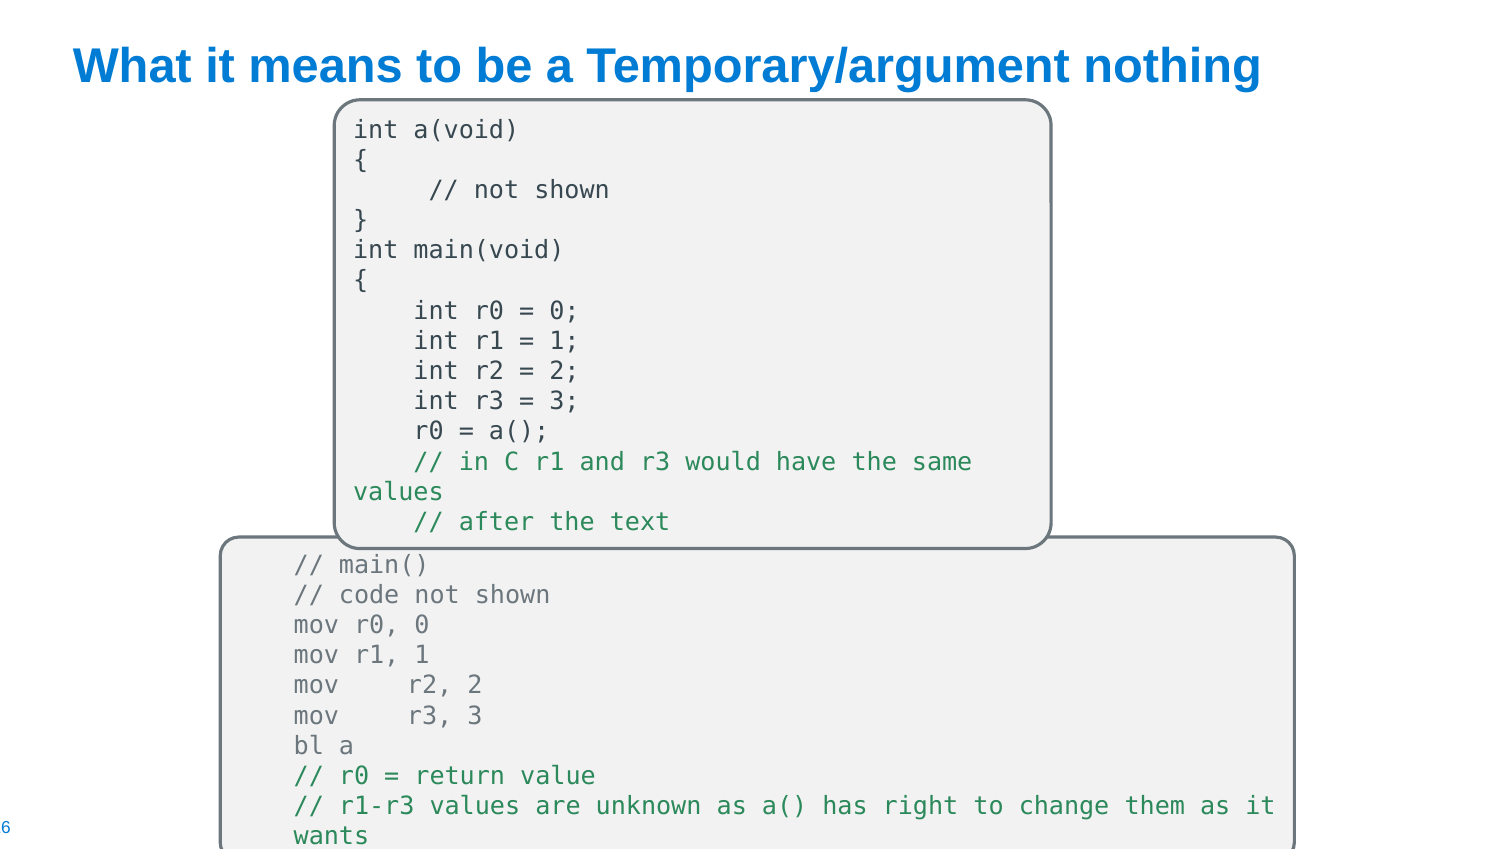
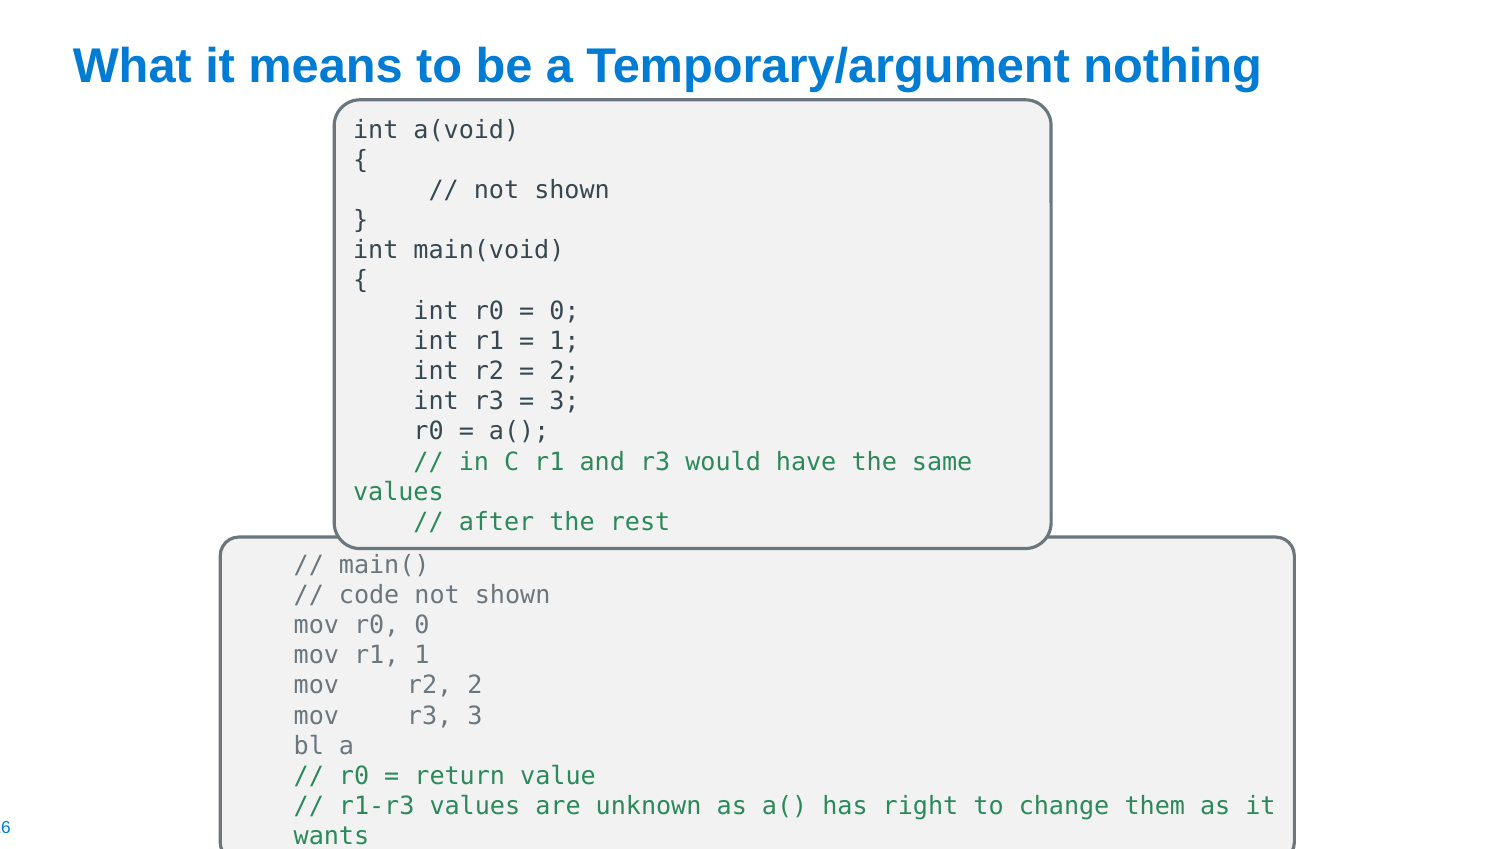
text: text -> rest (640, 522)
